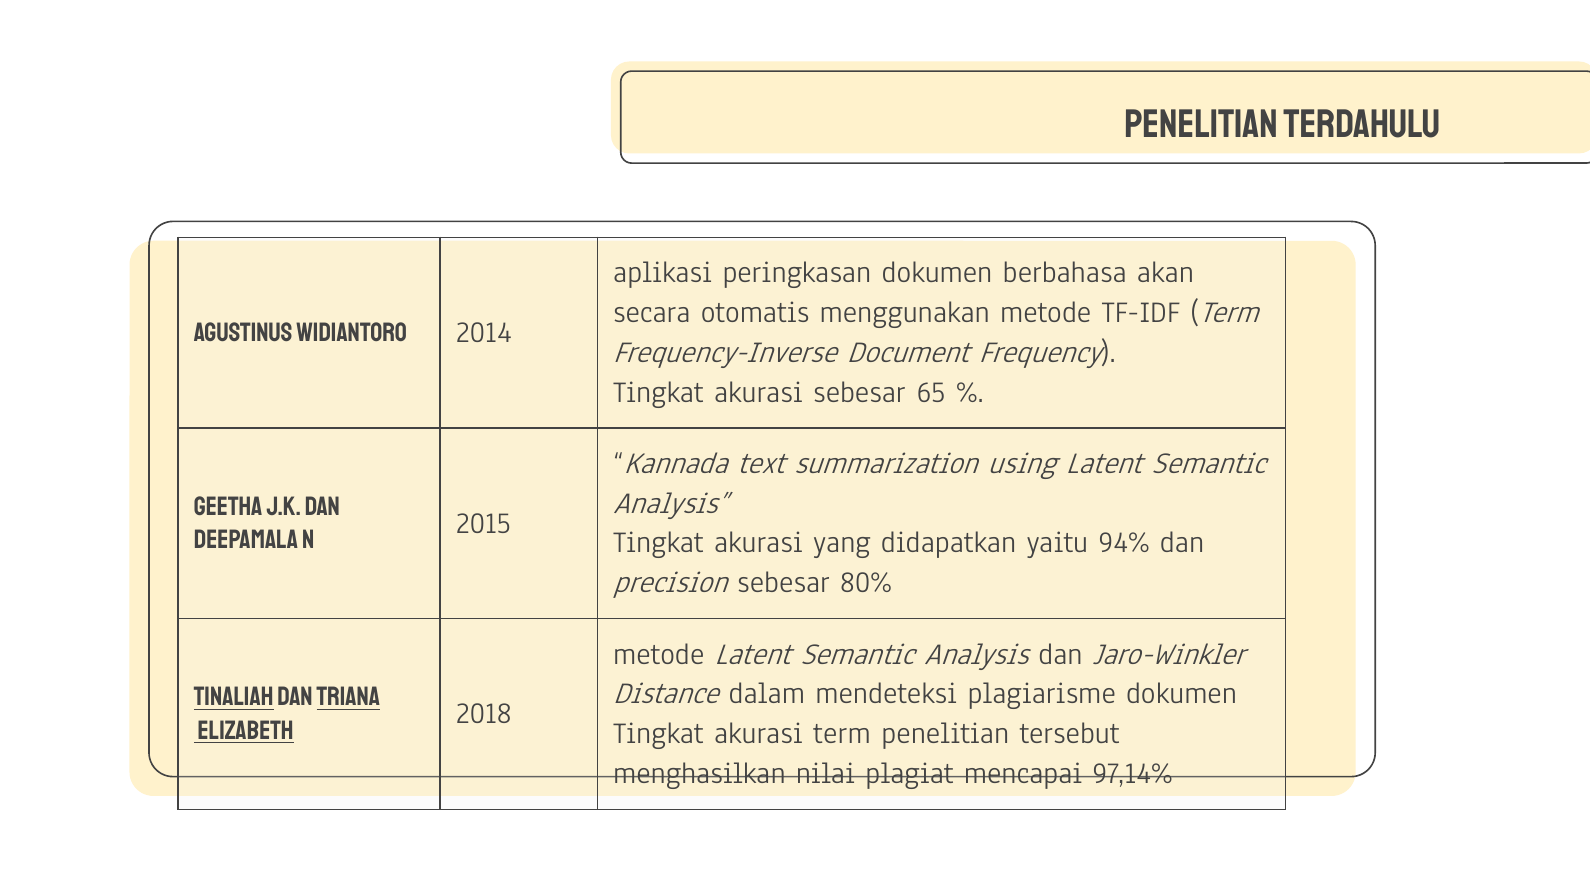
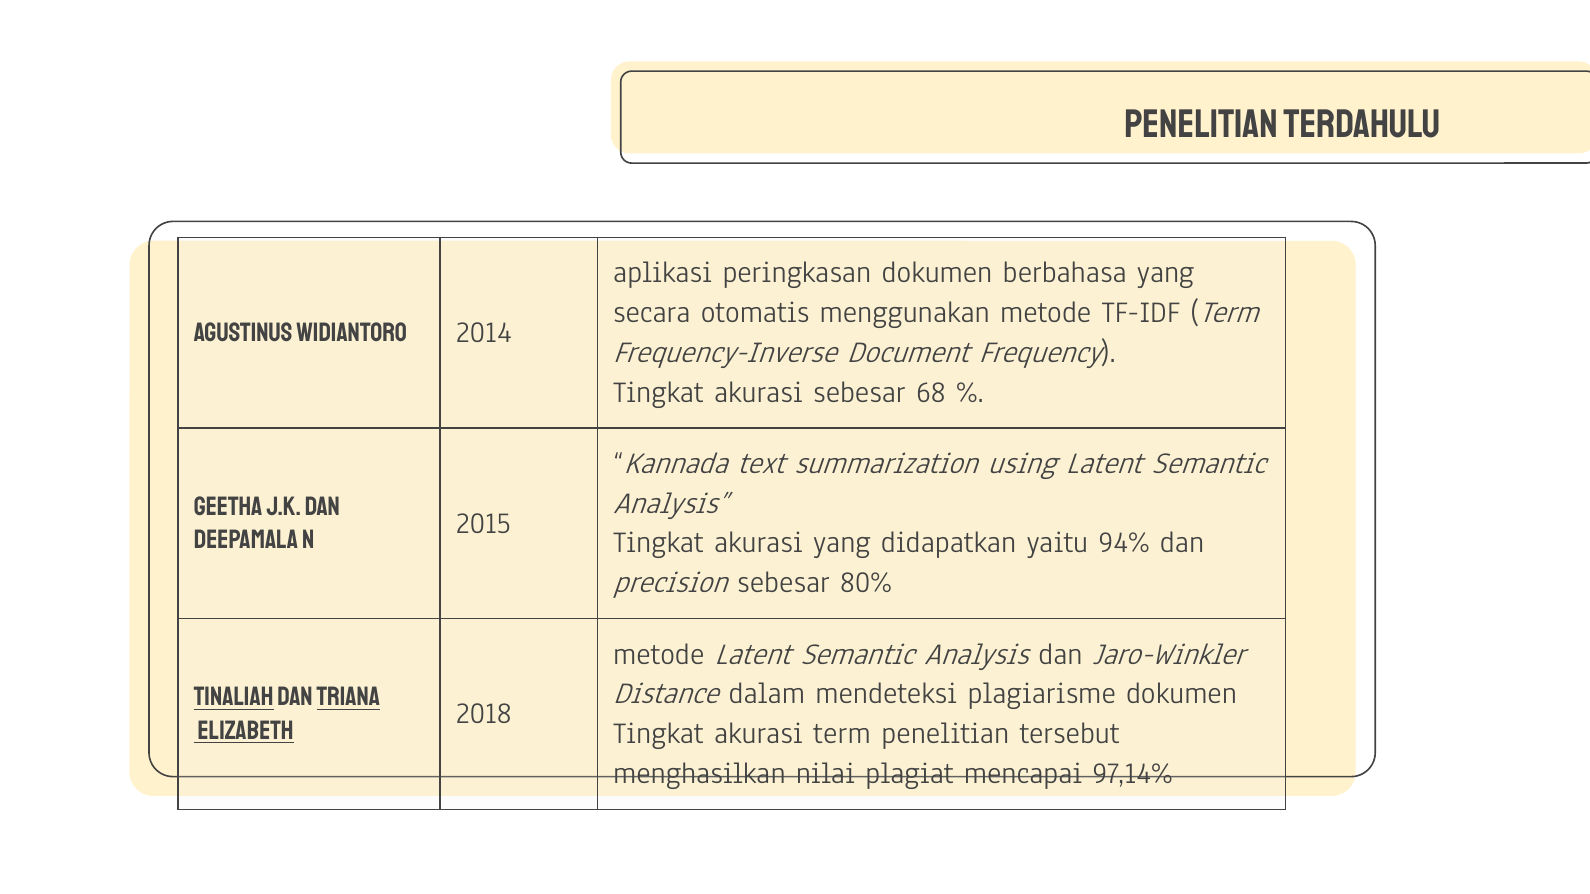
berbahasa akan: akan -> yang (1166, 273)
65: 65 -> 68 (931, 392)
